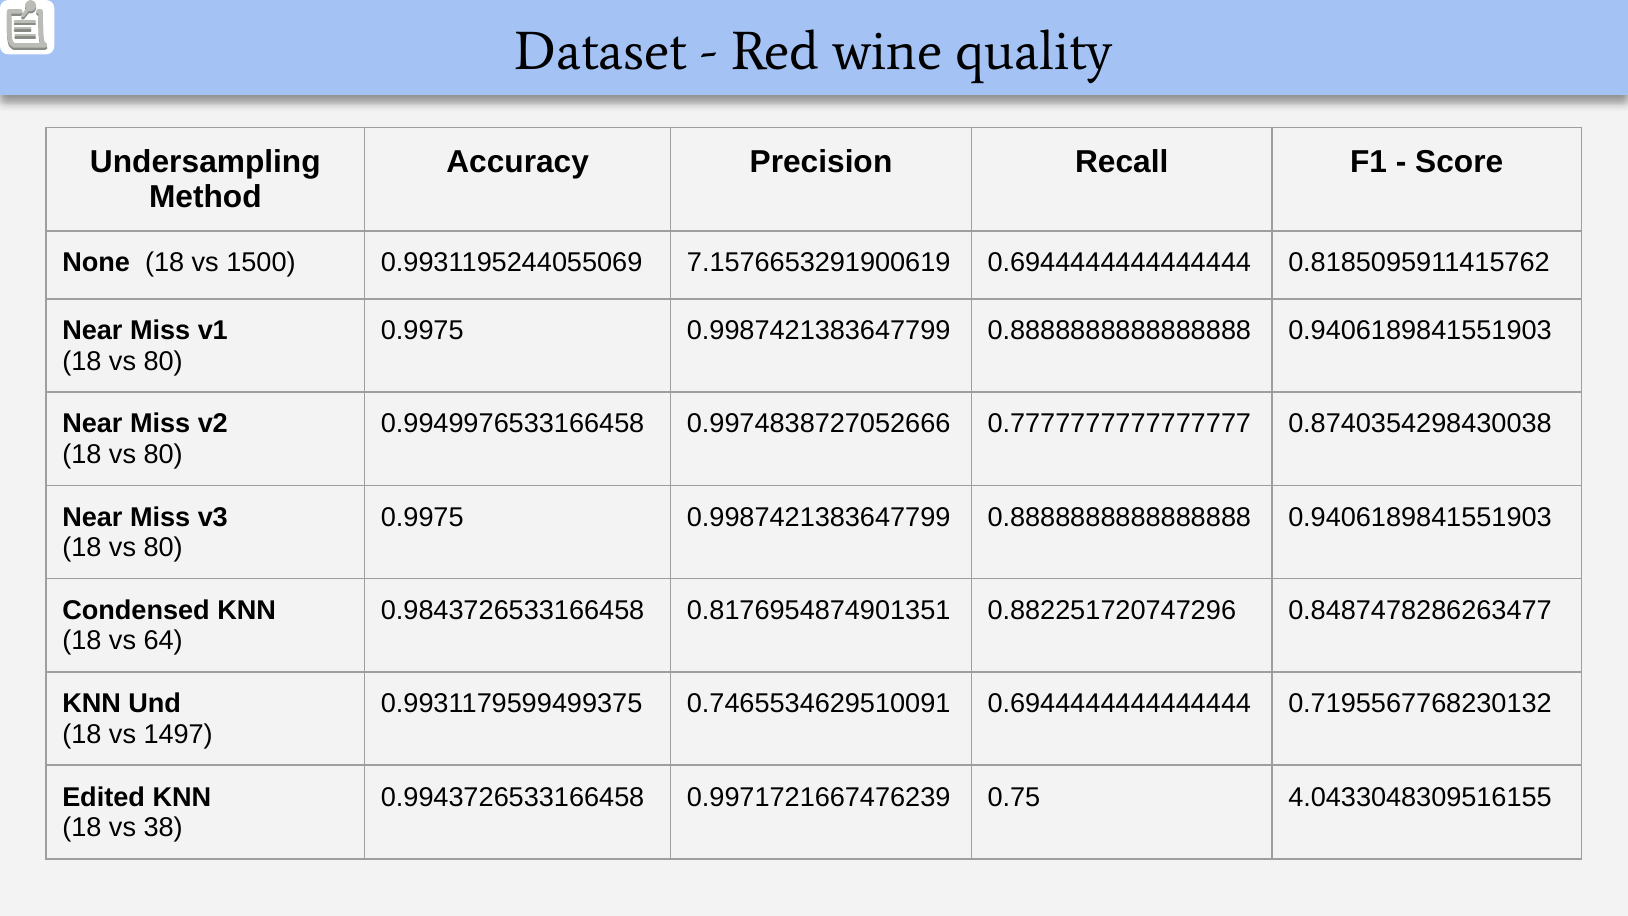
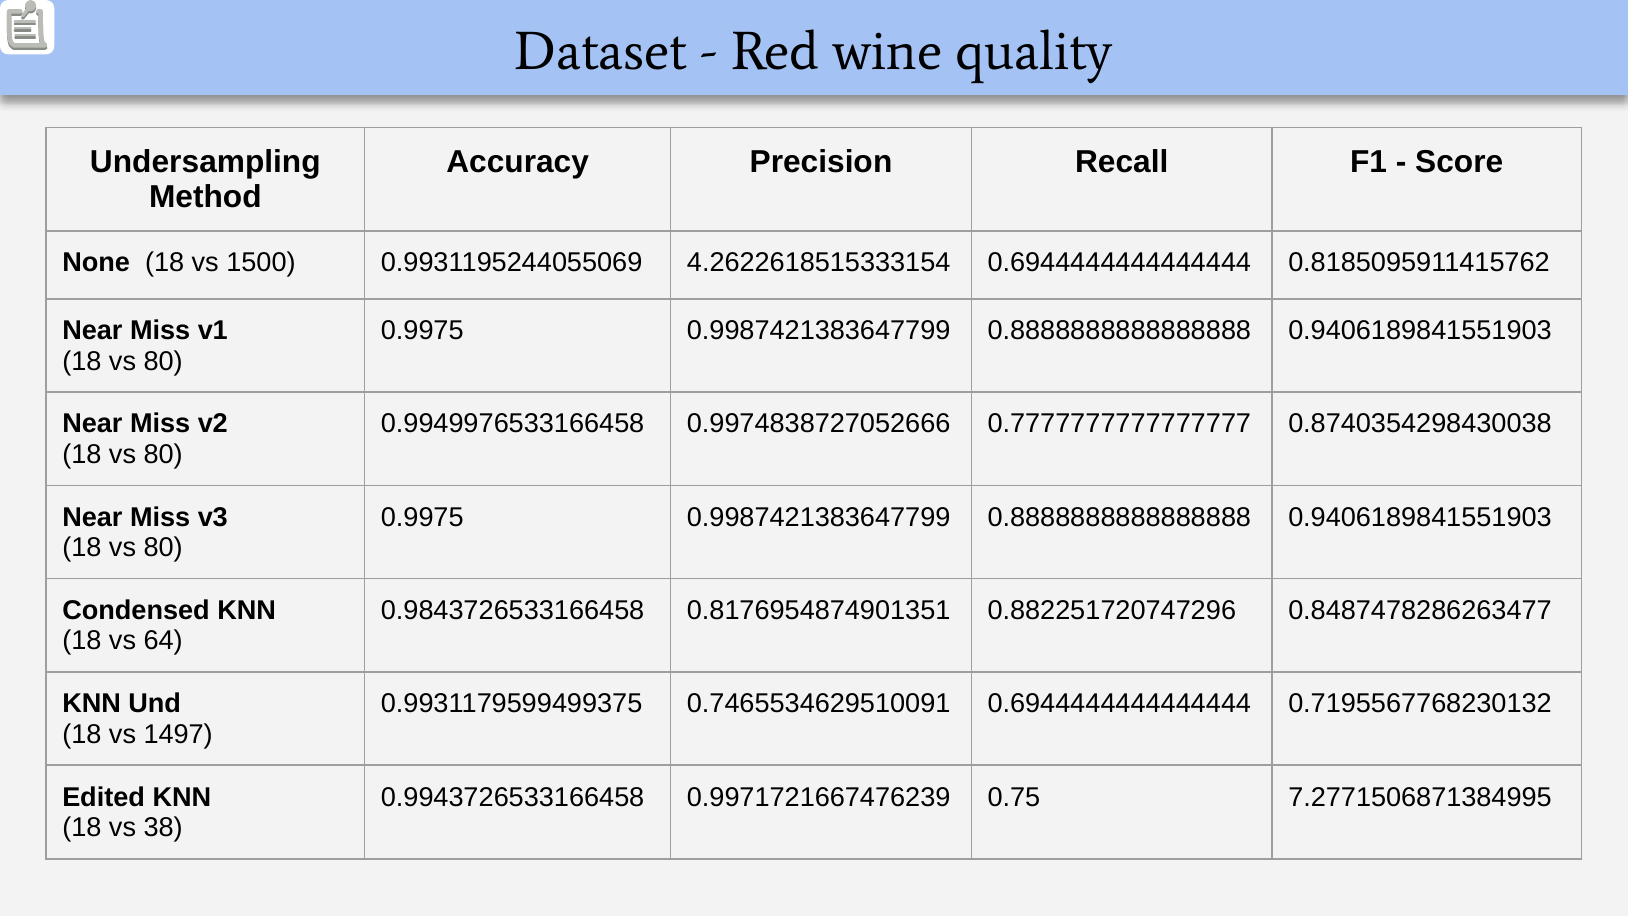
7.1576653291900619: 7.1576653291900619 -> 4.2622618515333154 (819, 263)
4.0433048309516155: 4.0433048309516155 -> 7.2771506871384995 (1420, 797)
